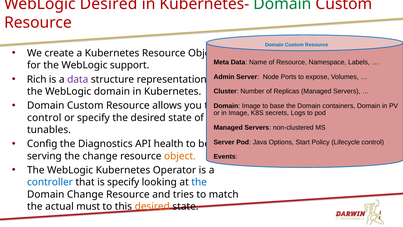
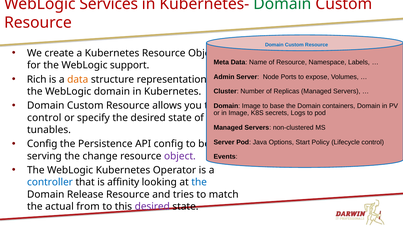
WebLogic Desired: Desired -> Services (109, 4)
data colour: purple -> orange (78, 79)
Diagnostics: Diagnostics -> Persistence (105, 144)
API health: health -> config (168, 144)
object colour: orange -> purple (180, 156)
is specify: specify -> affinity (123, 182)
Domain Change: Change -> Release (85, 194)
must: must -> from (88, 206)
desired colour: orange -> purple (152, 206)
